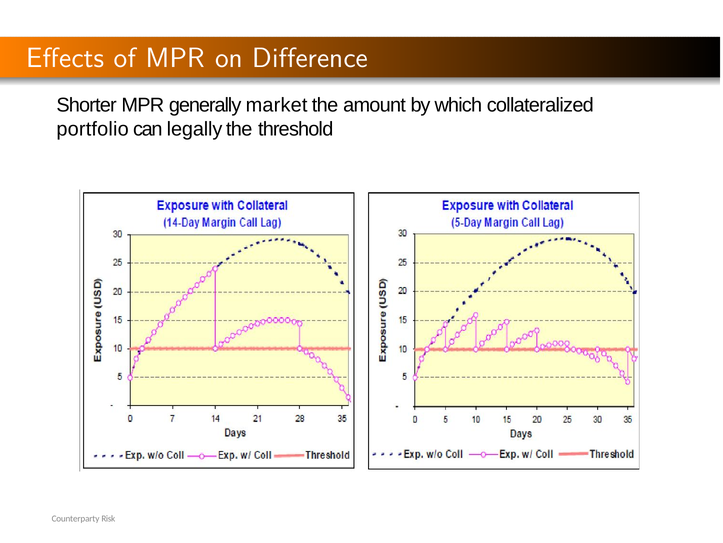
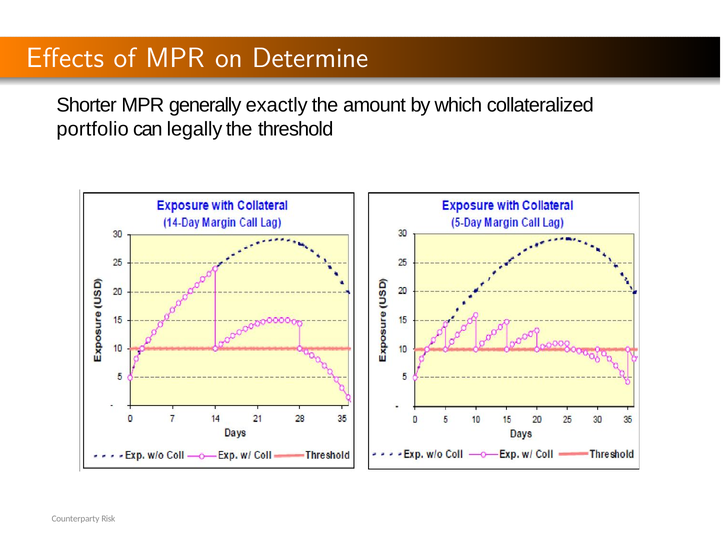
Difference: Difference -> Determine (310, 58)
market: market -> exactly (277, 105)
